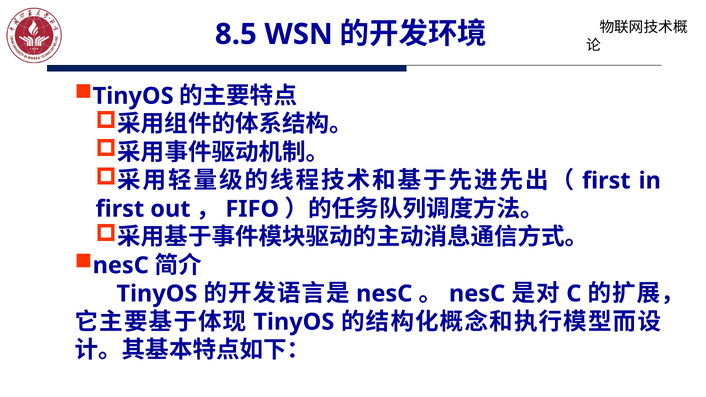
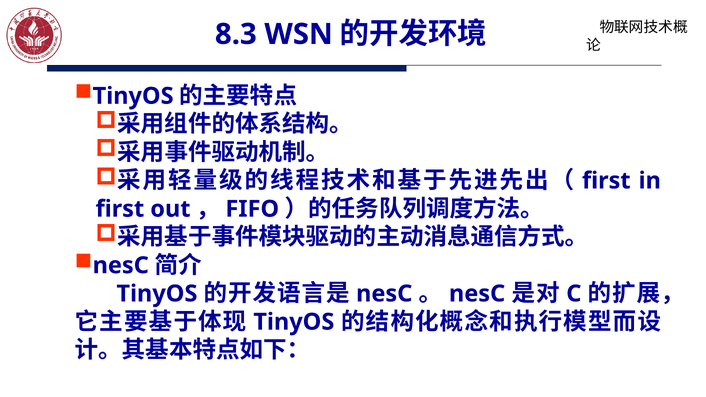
8.5: 8.5 -> 8.3 (236, 34)
